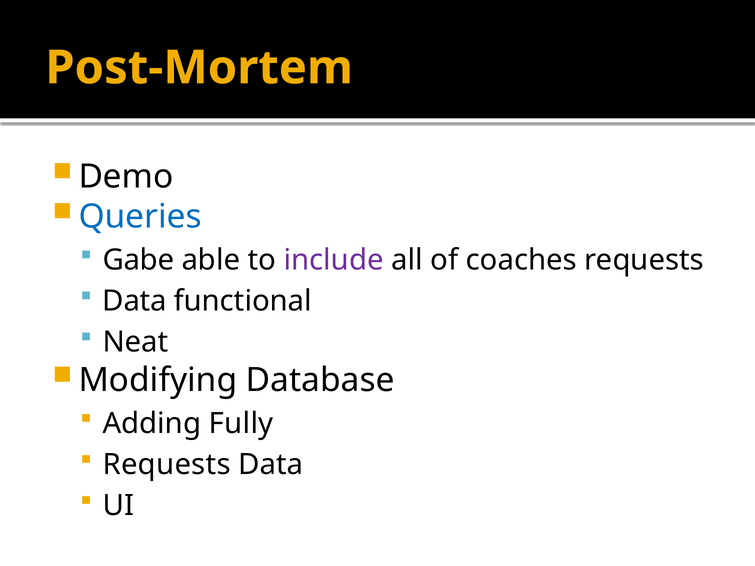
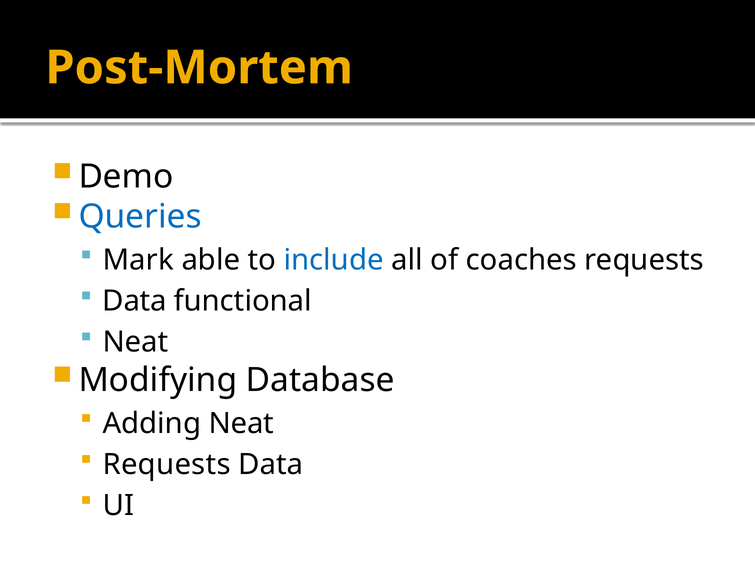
Gabe: Gabe -> Mark (138, 260)
include colour: purple -> blue (334, 260)
Adding Fully: Fully -> Neat (241, 424)
